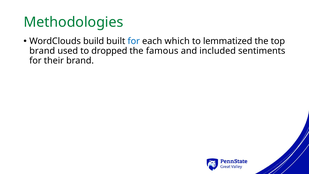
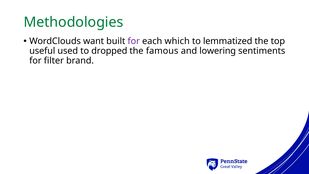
build: build -> want (94, 41)
for colour: blue -> purple (134, 41)
brand: brand -> useful (42, 51)
included: included -> lowering (218, 51)
their: their -> filter (54, 61)
